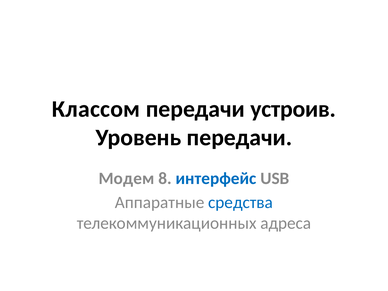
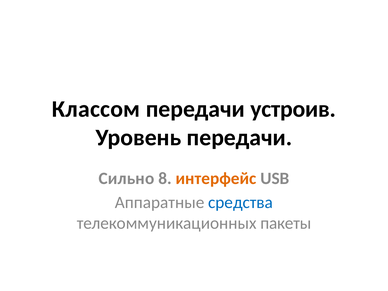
Модем: Модем -> Сильно (126, 178)
интерфейс colour: blue -> orange (216, 178)
адреса: адреса -> пакеты (286, 223)
